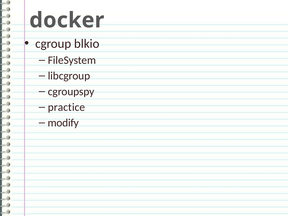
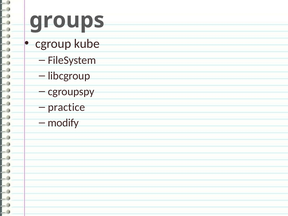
docker: docker -> groups (67, 20)
blkio: blkio -> kube (87, 44)
